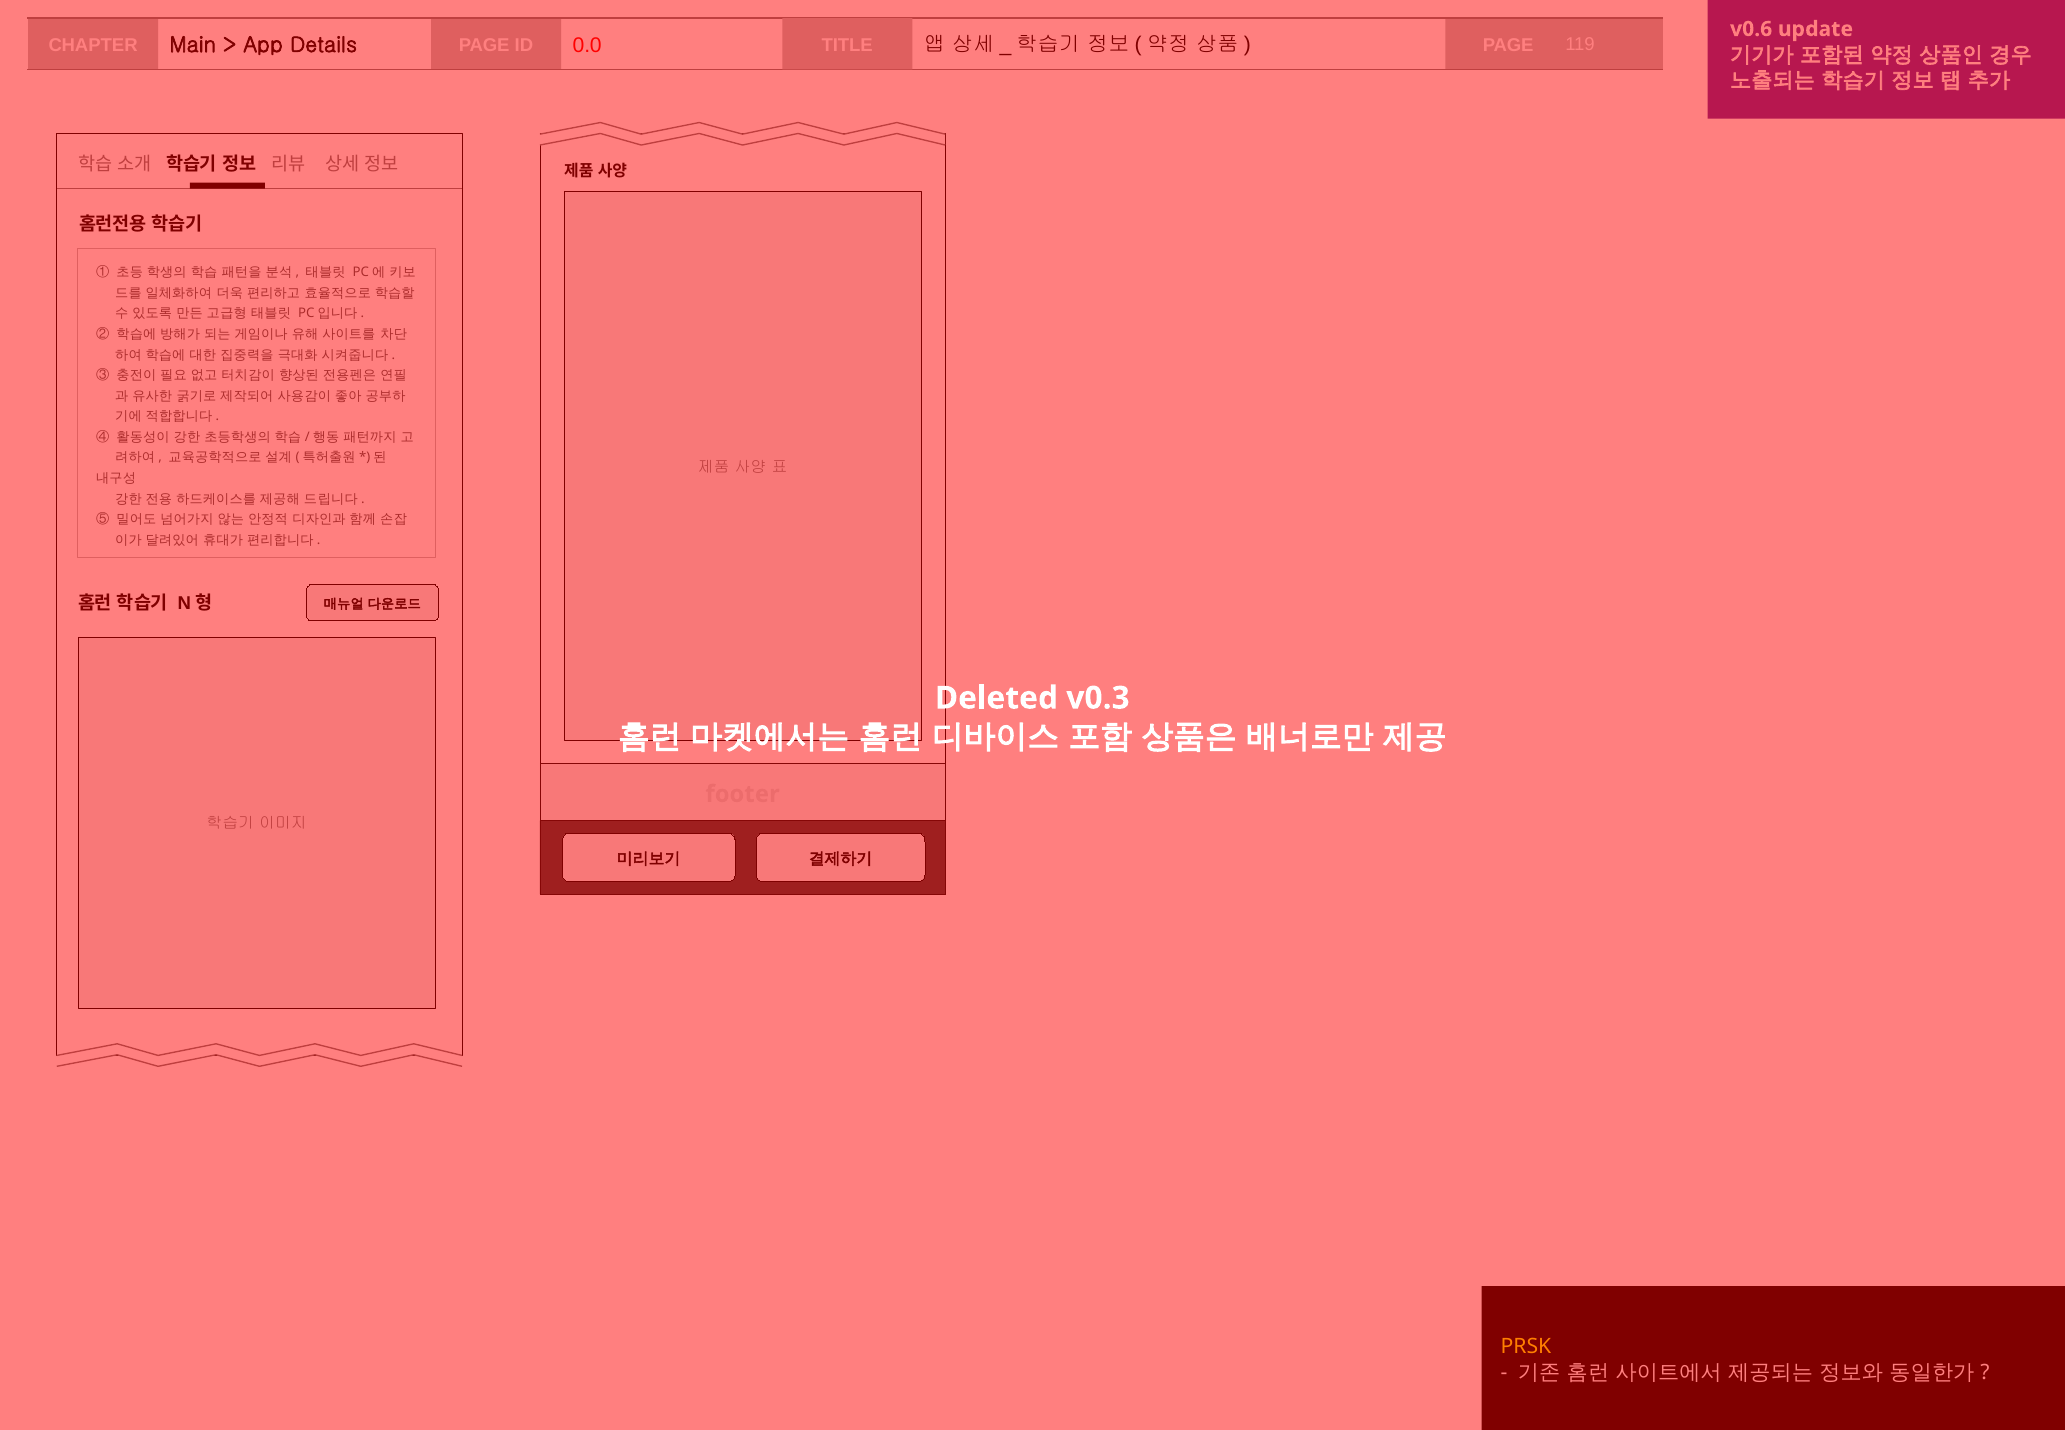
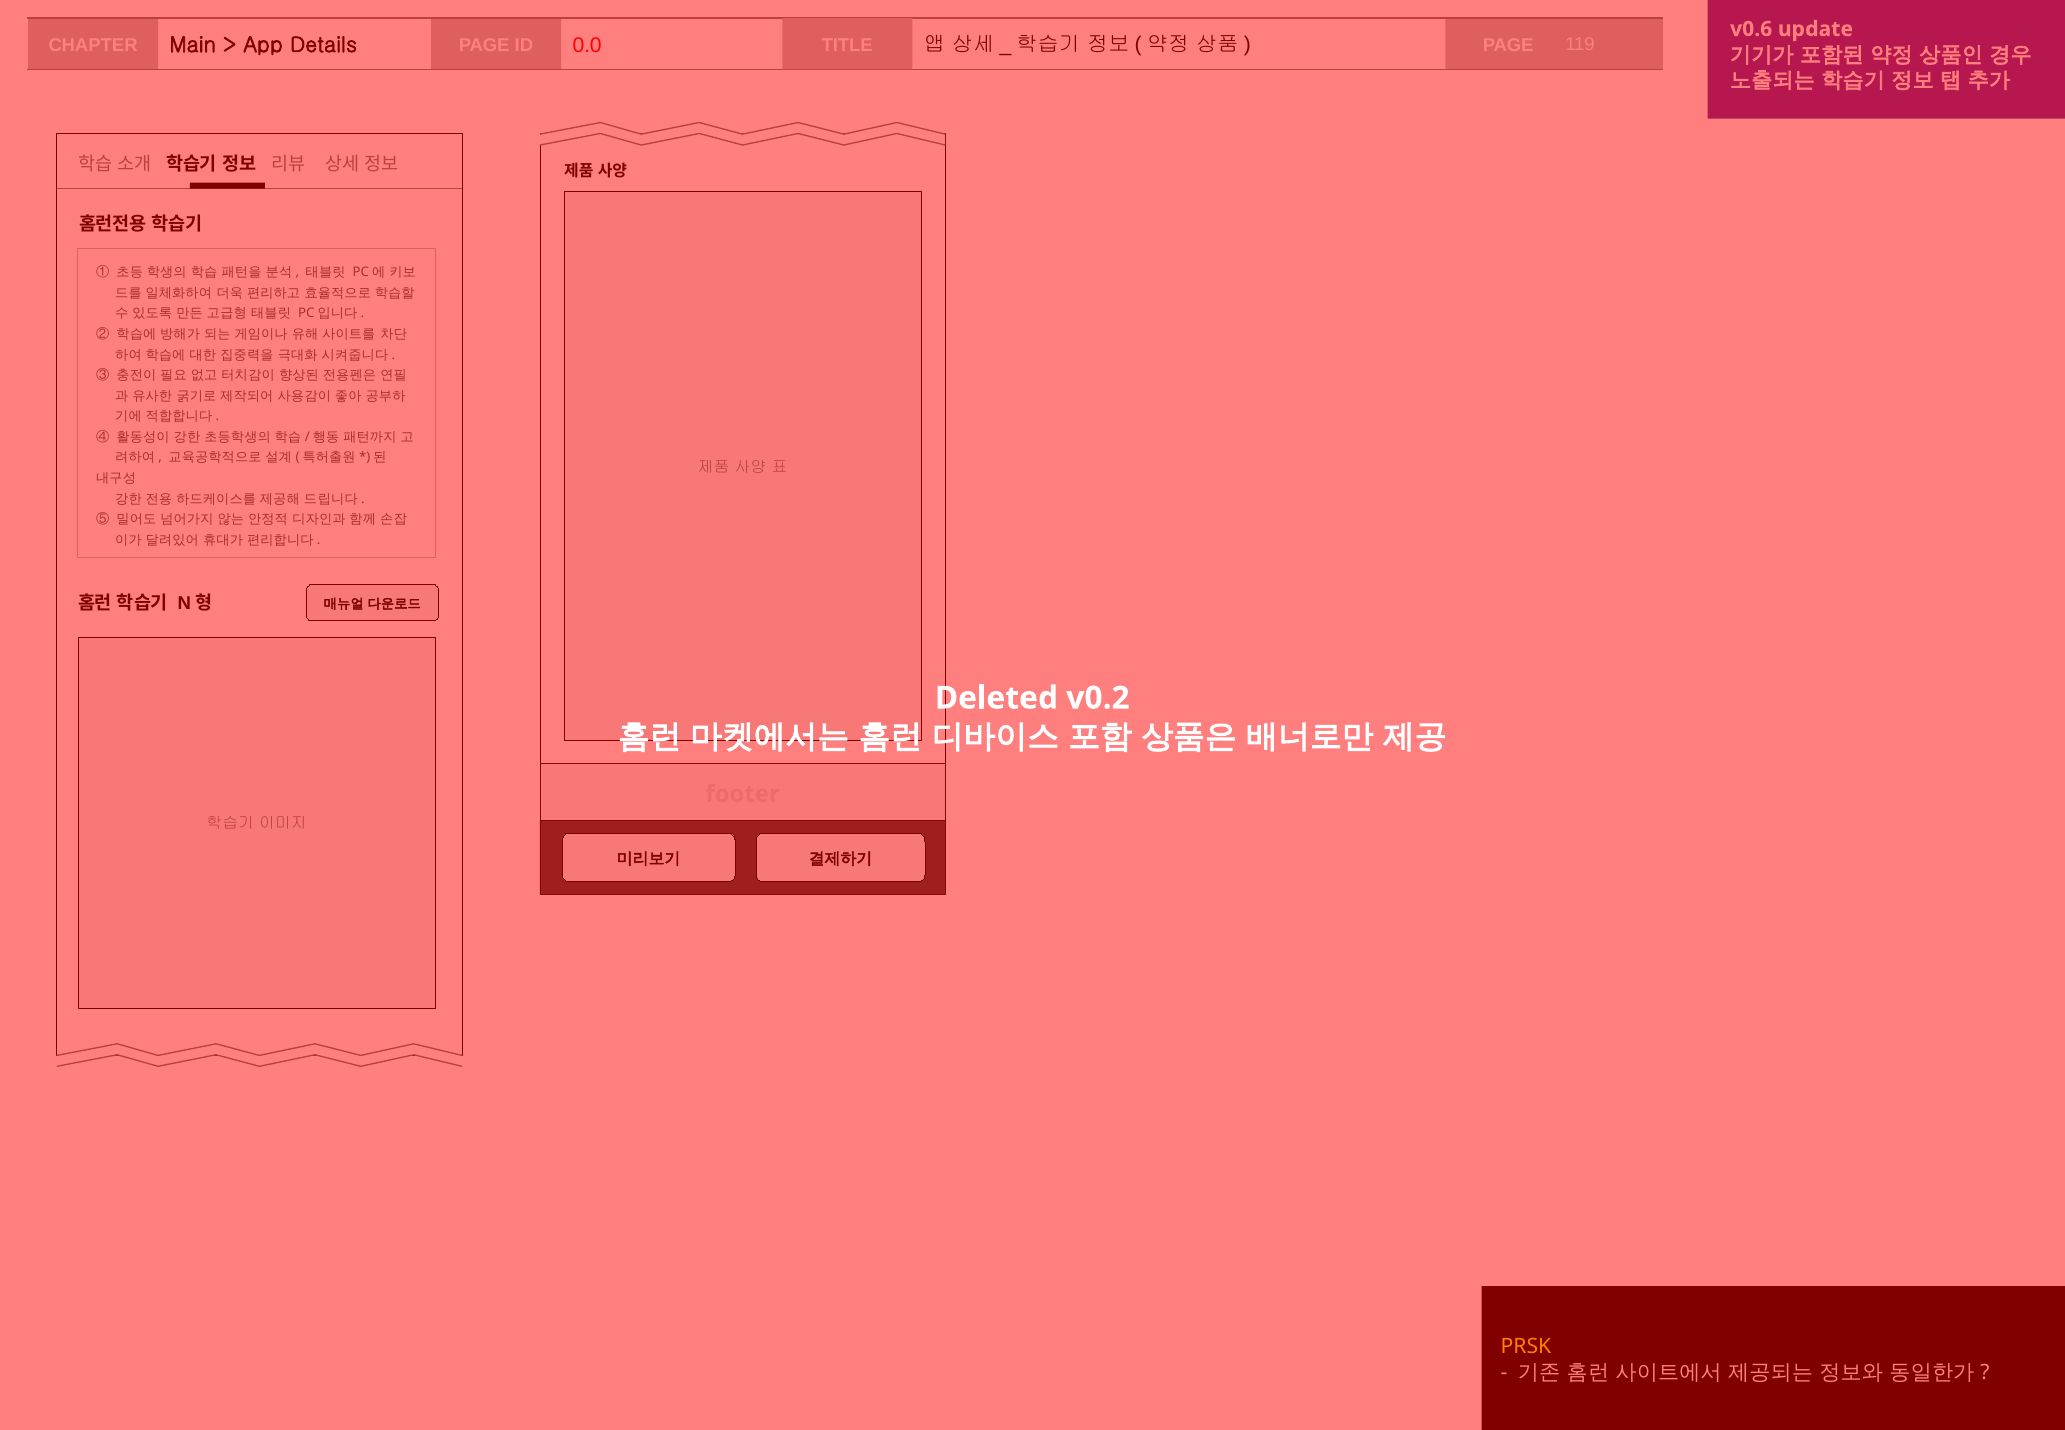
v0.3: v0.3 -> v0.2 (1098, 698)
